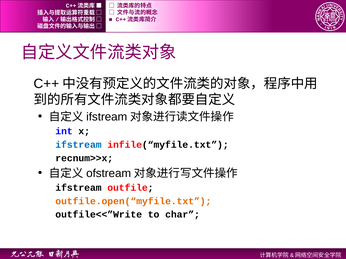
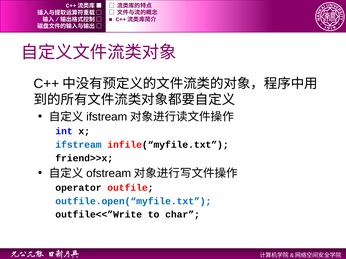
recnum>>x: recnum>>x -> friend>>x (84, 158)
ifstream: ifstream -> operator (78, 188)
outfile.open(“myfile.txt colour: orange -> blue (133, 202)
